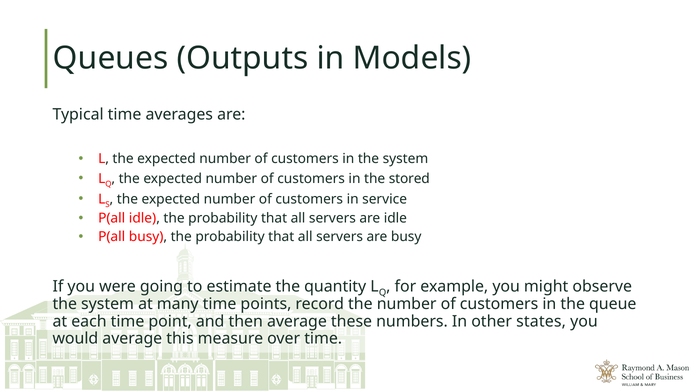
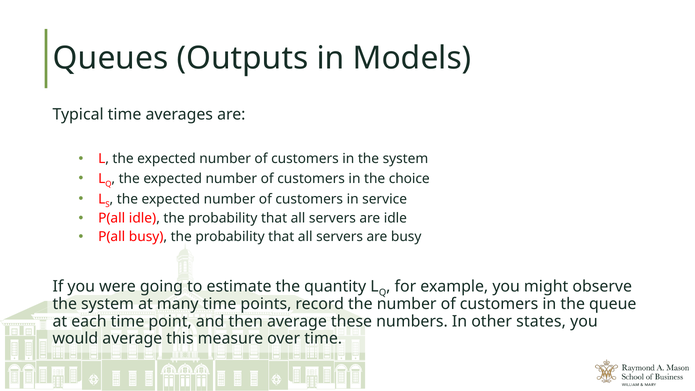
stored: stored -> choice (409, 179)
